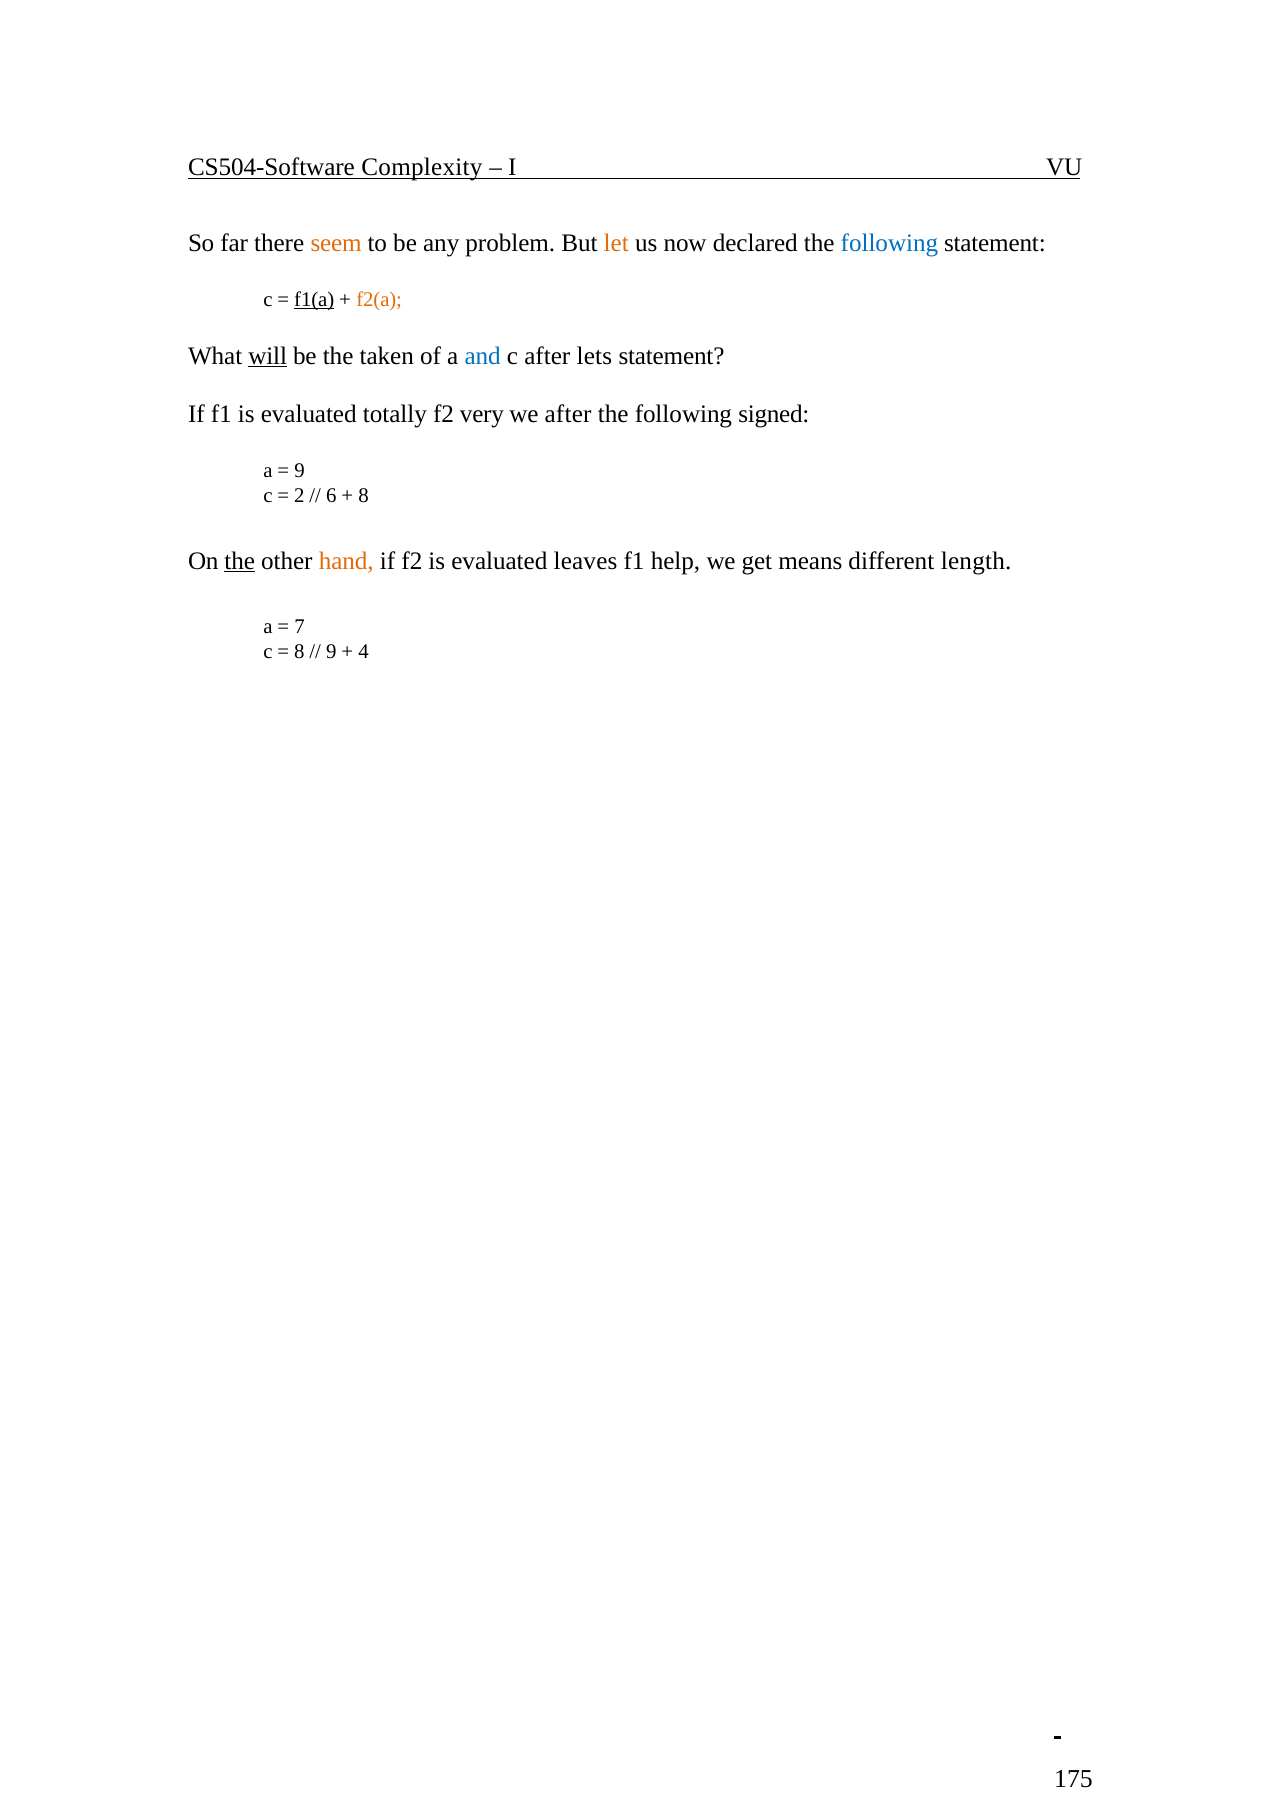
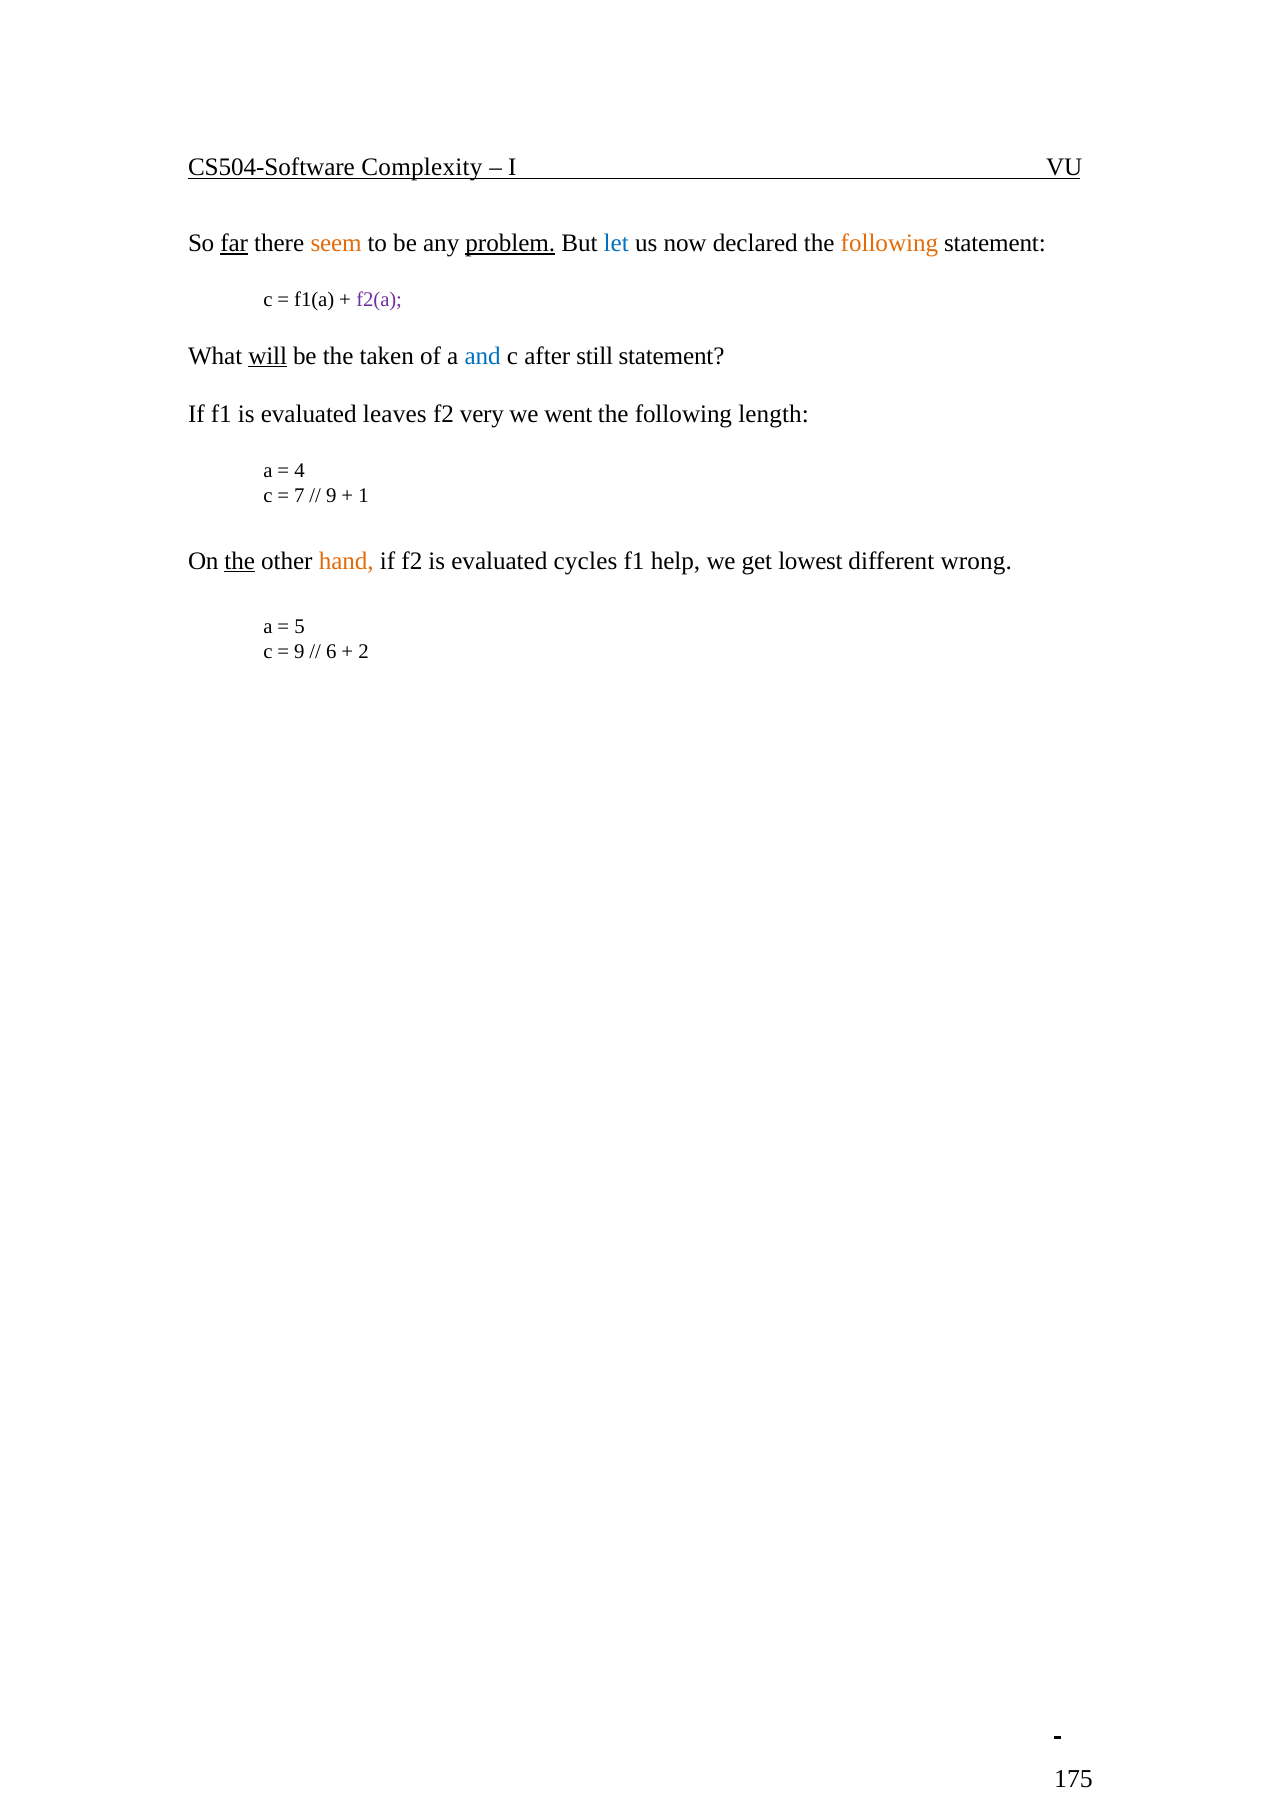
far underline: none -> present (234, 243)
problem underline: none -> present (510, 243)
let colour: orange -> blue (616, 243)
following colour: blue -> orange (889, 243)
f1(a underline: present -> none (314, 300)
f2(a colour: orange -> purple (379, 300)
lets: lets -> still (595, 356)
totally: totally -> leaves (395, 415)
we after: after -> went (568, 415)
signed: signed -> length (774, 415)
9: 9 -> 4 (300, 471)
2: 2 -> 7 (299, 495)
6: 6 -> 9 (331, 495)
8: 8 -> 1 (364, 495)
leaves: leaves -> cycles (585, 561)
means: means -> lowest (810, 561)
length: length -> wrong (976, 561)
7: 7 -> 5 (300, 627)
8: 8 -> 9 (299, 651)
9: 9 -> 6 (331, 651)
4: 4 -> 2 (364, 651)
